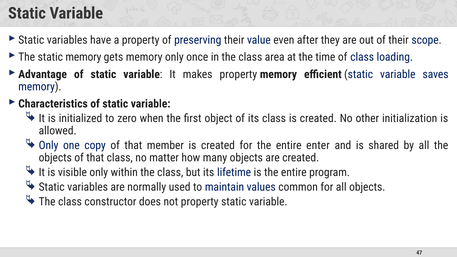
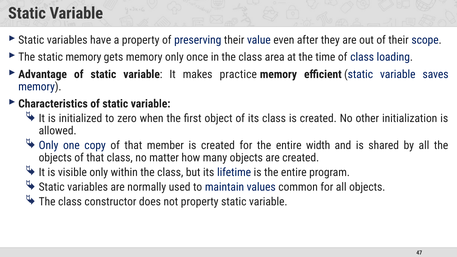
makes property: property -> practice (238, 74)
enter: enter -> width (318, 145)
